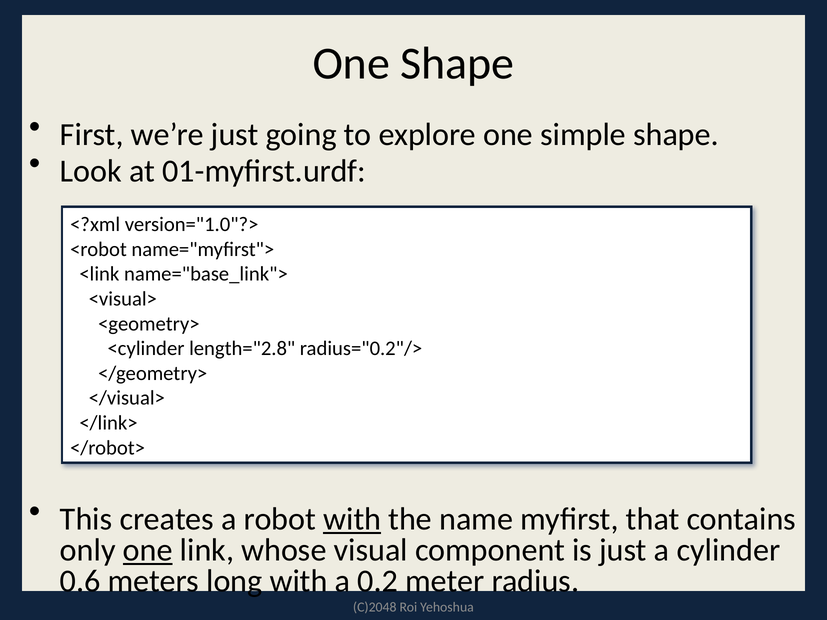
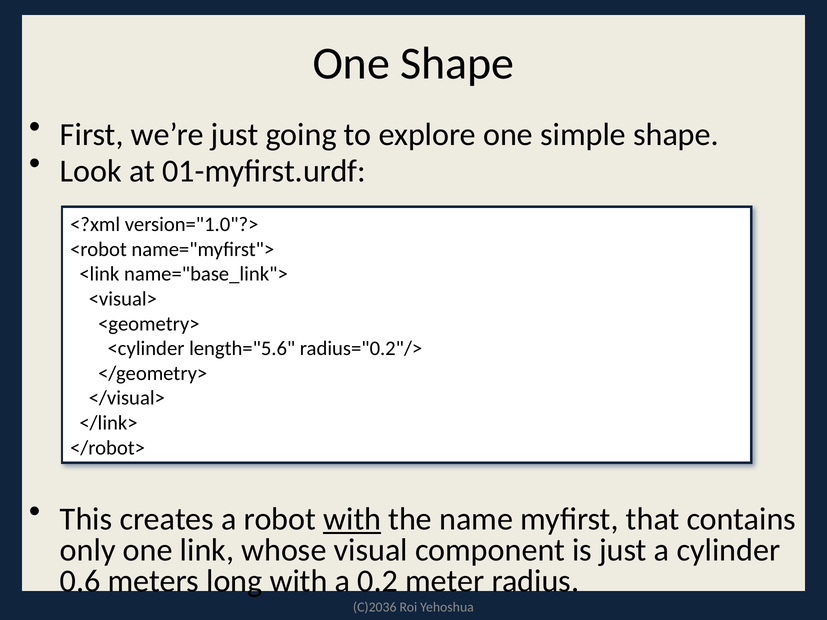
length="2.8: length="2.8 -> length="5.6 (242, 349)
one underline: present -> none (148, 550)
C)2048: C)2048 -> C)2036 (375, 607)
